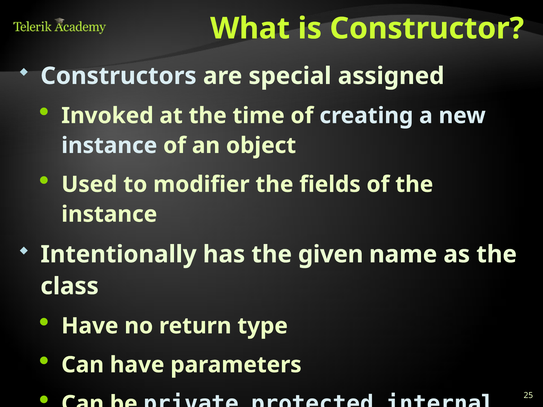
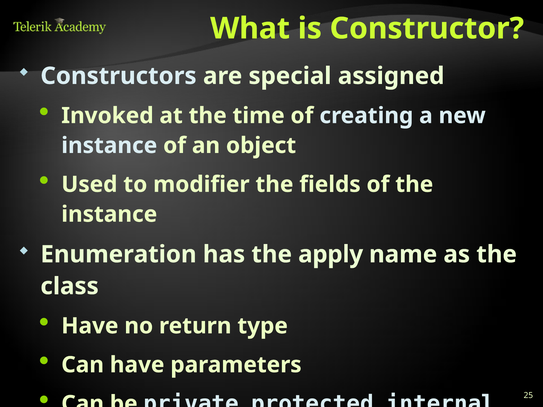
Intentionally: Intentionally -> Enumeration (119, 255)
given: given -> apply (331, 255)
